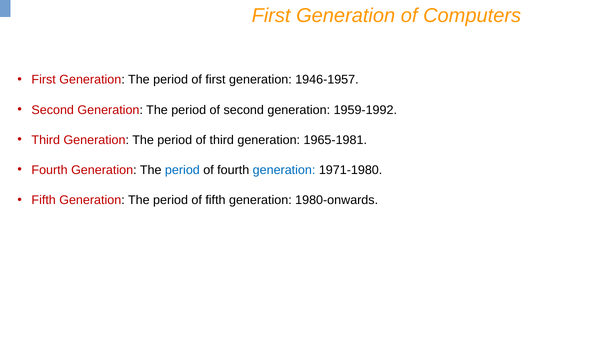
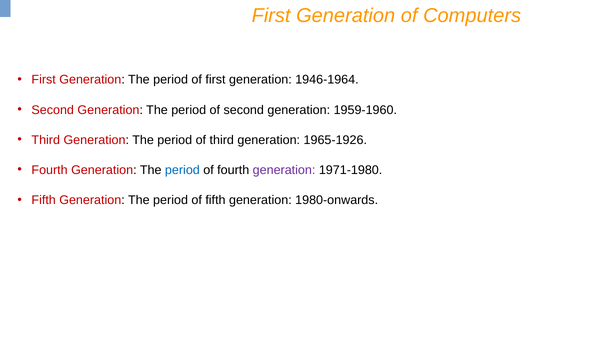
1946-1957: 1946-1957 -> 1946-1964 (327, 80)
1959-1992: 1959-1992 -> 1959-1960 (365, 110)
1965-1981: 1965-1981 -> 1965-1926 (335, 140)
generation colour: blue -> purple (284, 170)
